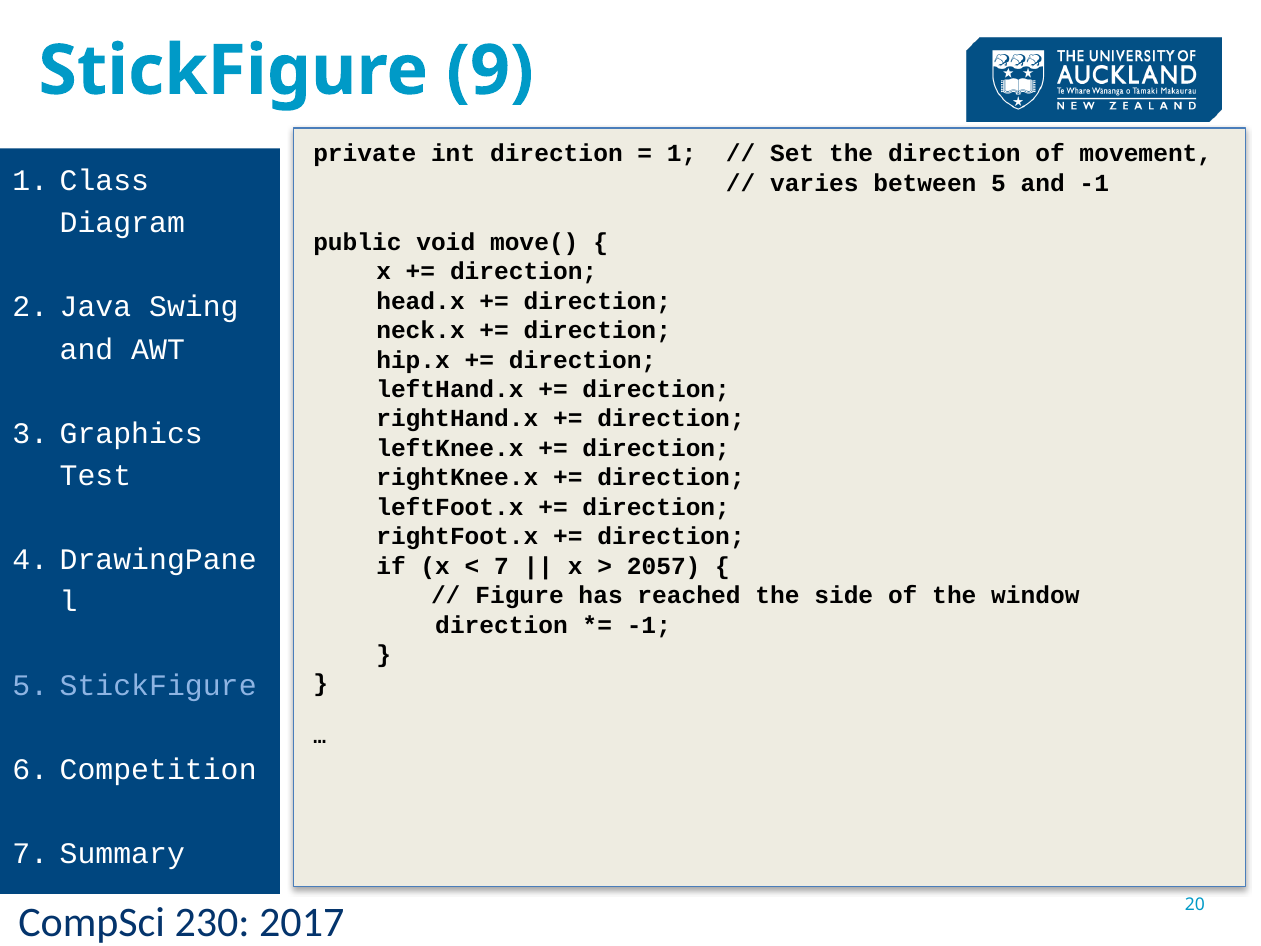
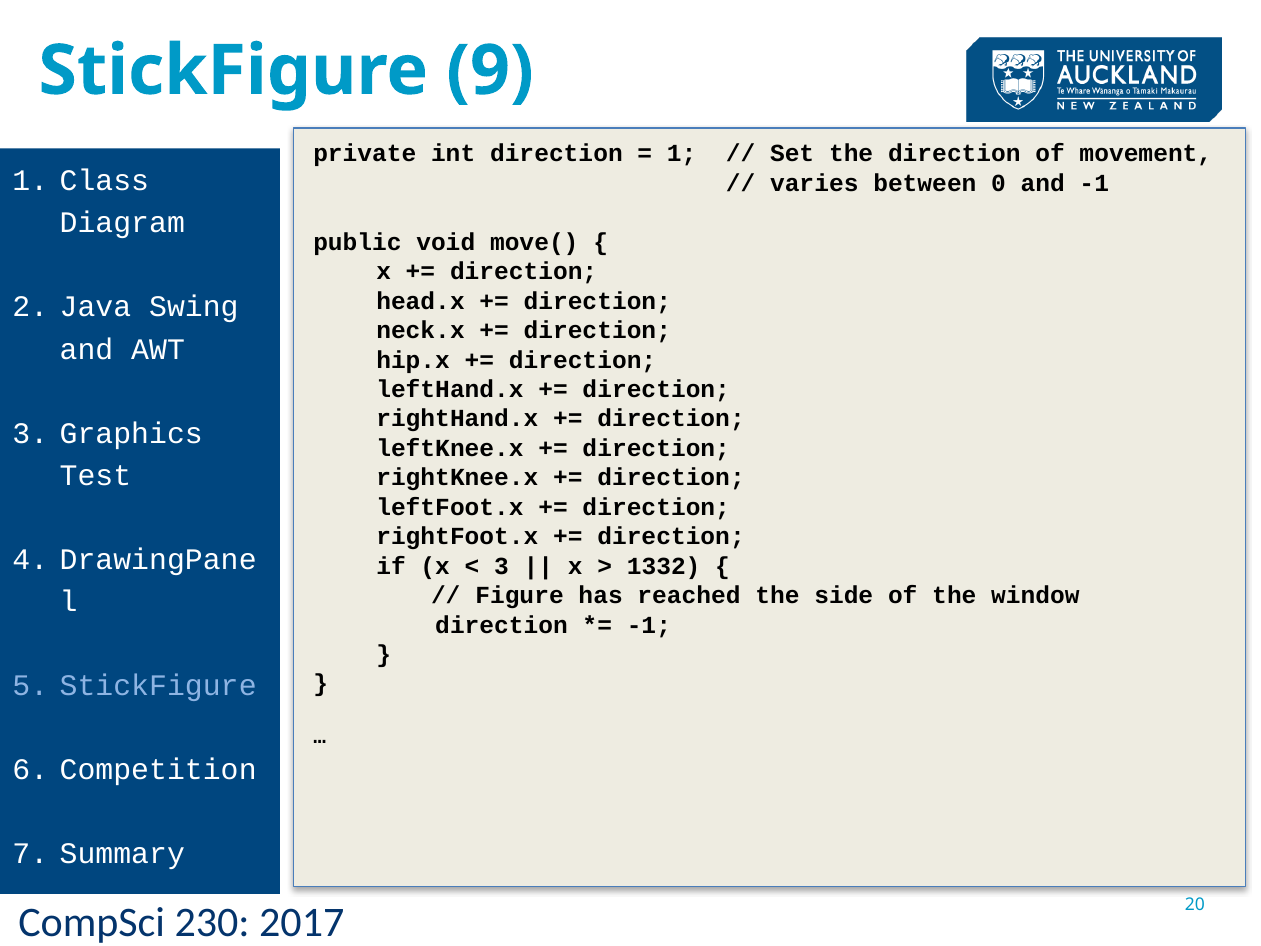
between 5: 5 -> 0 (998, 183)
7: 7 -> 3 (501, 566)
2057: 2057 -> 1332 (664, 566)
